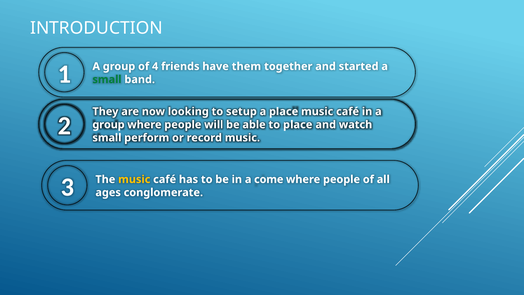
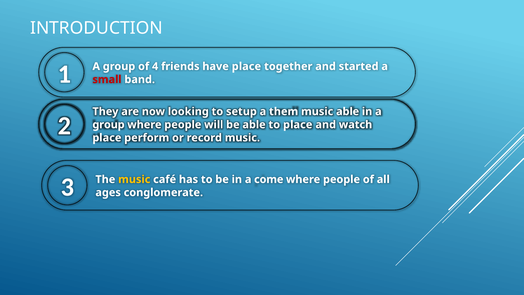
have them: them -> place (246, 66)
small colour: green -> red (107, 79)
a place: place -> them (284, 111)
café: café -> able (348, 111)
small: small -> place (107, 138)
